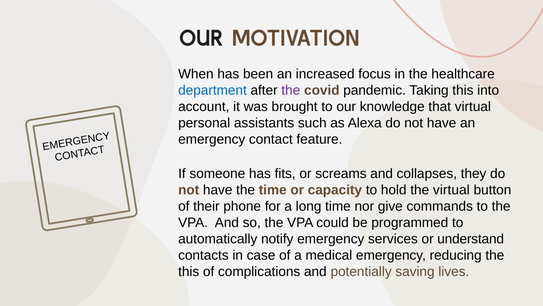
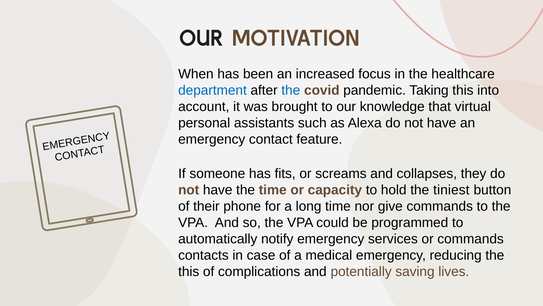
the colour: purple -> blue (291, 90)
the virtual: virtual -> tiniest (451, 190)
or understand: understand -> commands (471, 239)
